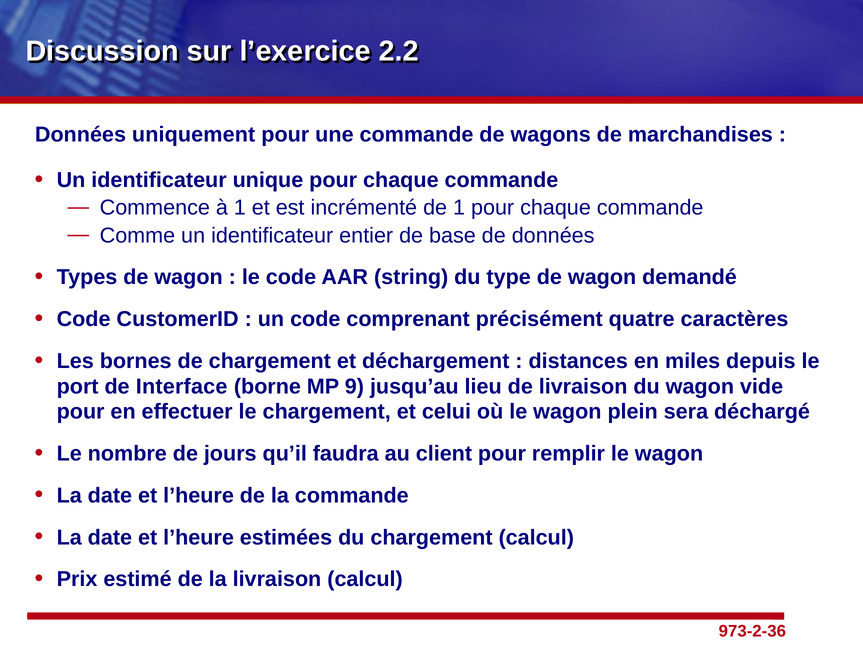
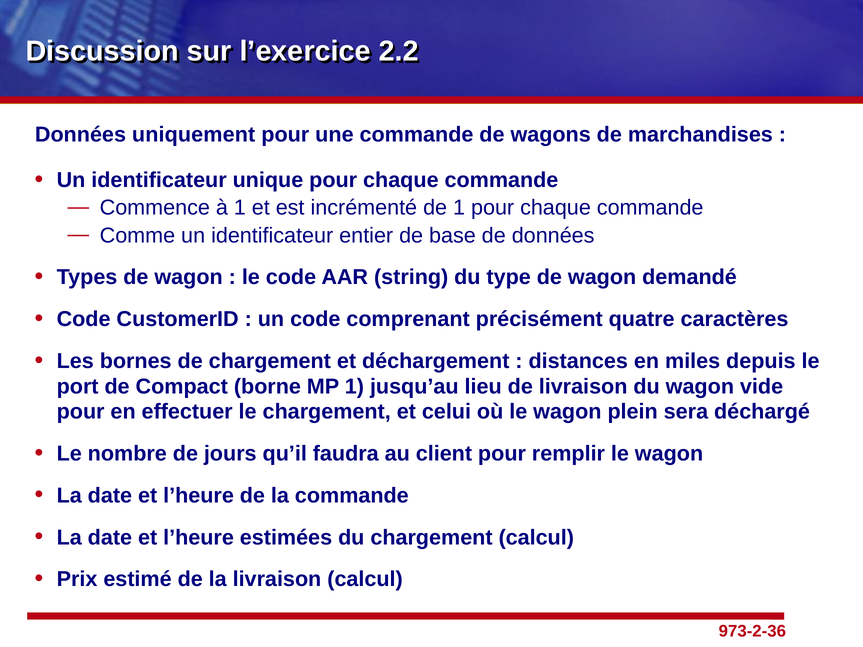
Interface: Interface -> Compact (182, 387)
MP 9: 9 -> 1 (354, 387)
